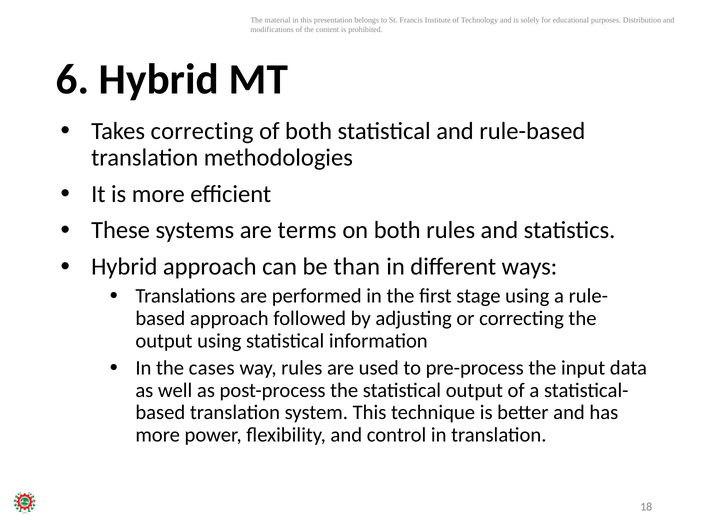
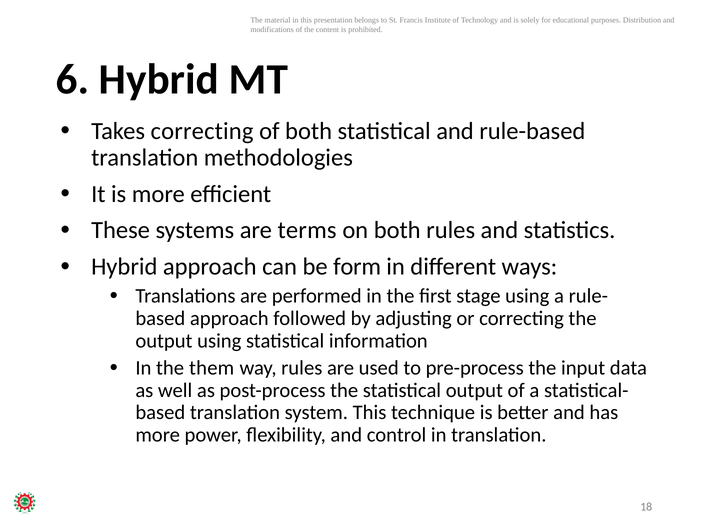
than: than -> form (357, 267)
cases: cases -> them (212, 368)
